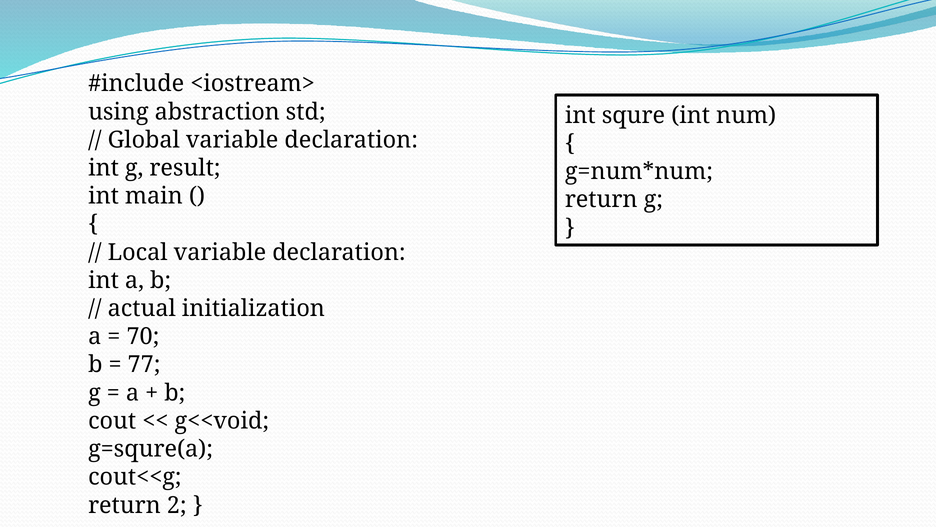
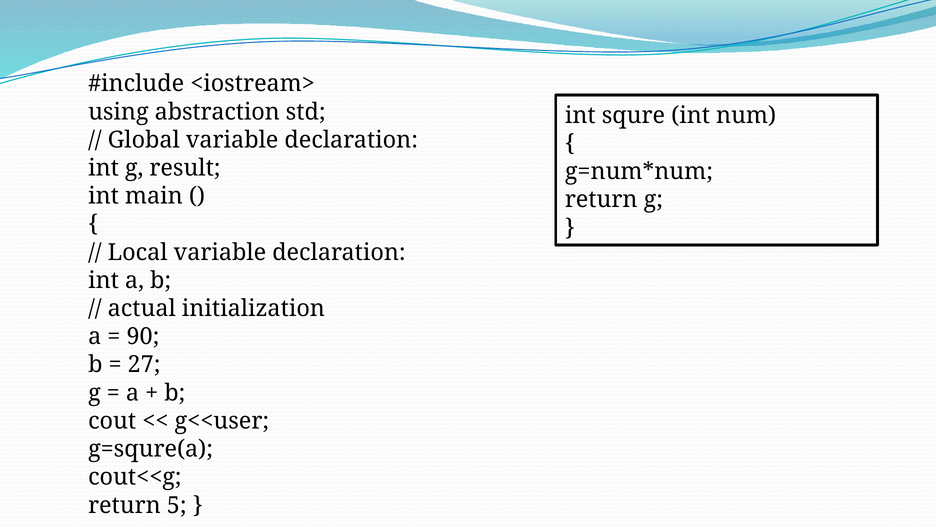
70: 70 -> 90 (143, 336)
77: 77 -> 27 (144, 364)
g<<void: g<<void -> g<<user (222, 421)
2: 2 -> 5 (177, 505)
